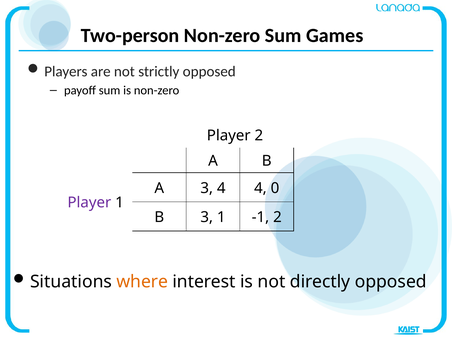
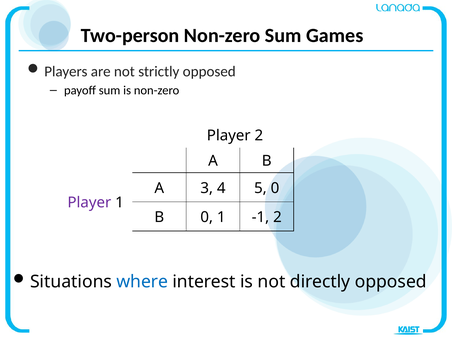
4 4: 4 -> 5 (260, 188)
B 3: 3 -> 0 (207, 217)
where colour: orange -> blue (142, 282)
